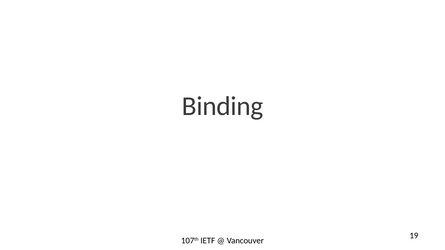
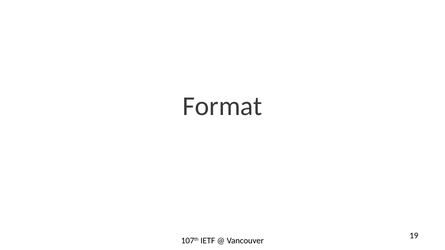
Binding: Binding -> Format (222, 106)
